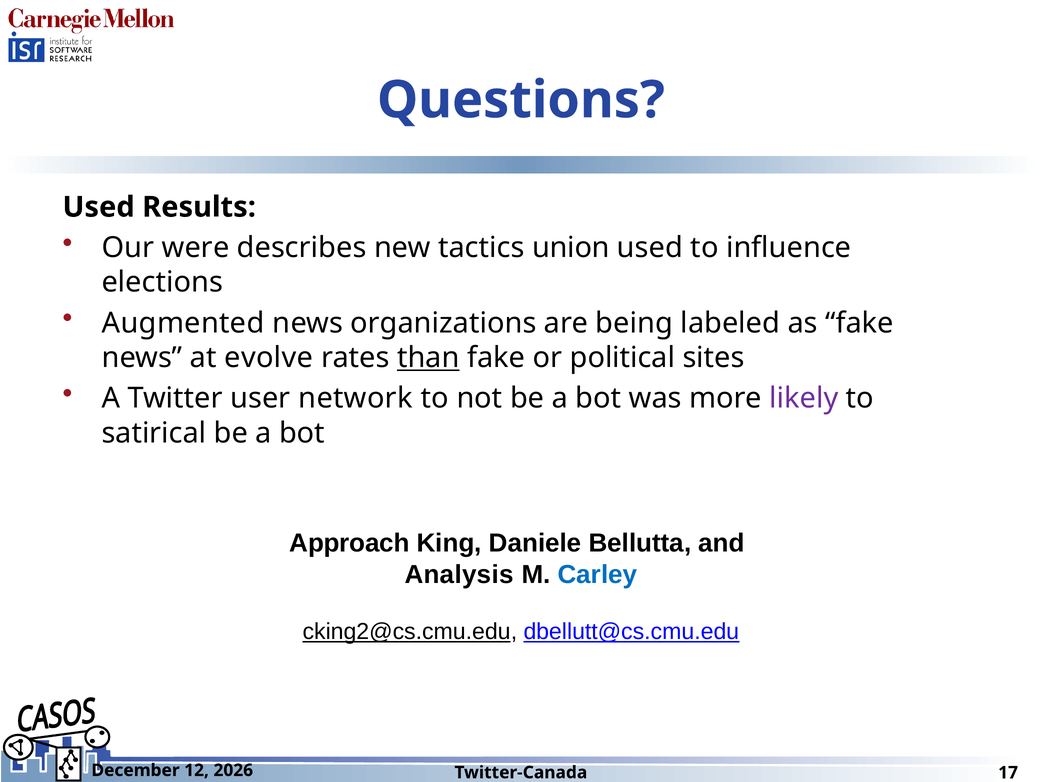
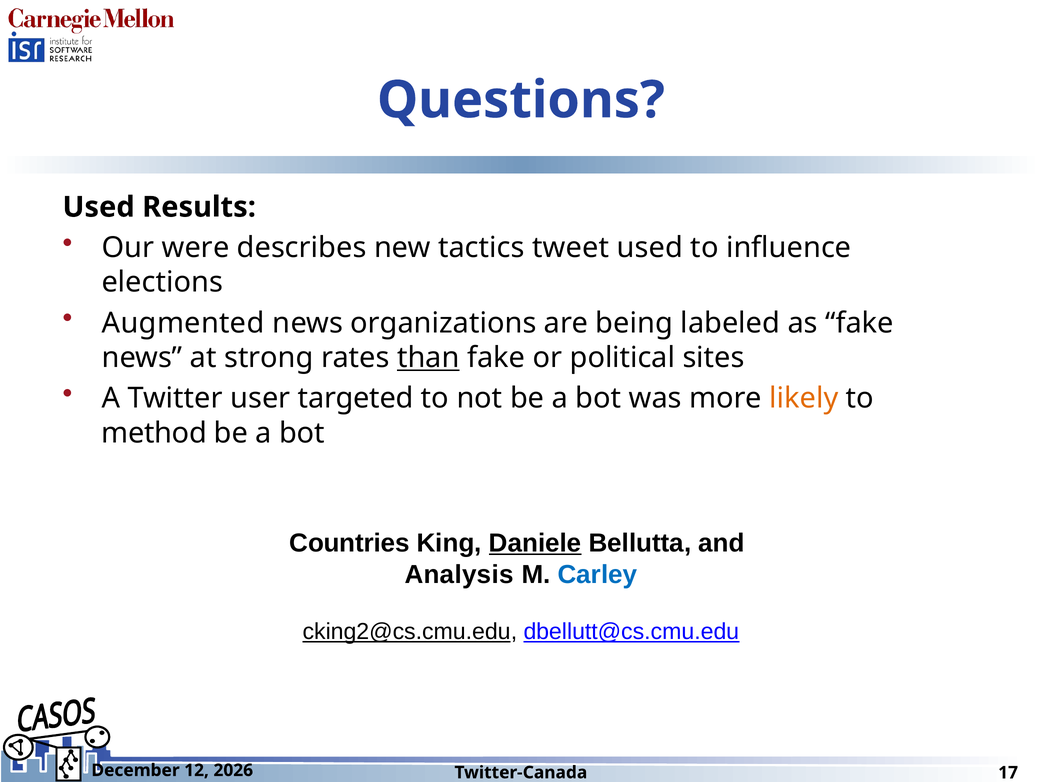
union: union -> tweet (571, 247)
evolve: evolve -> strong (269, 358)
network: network -> targeted (356, 398)
likely colour: purple -> orange (804, 398)
satirical: satirical -> method (154, 433)
Approach: Approach -> Countries (349, 543)
Daniele underline: none -> present (535, 543)
